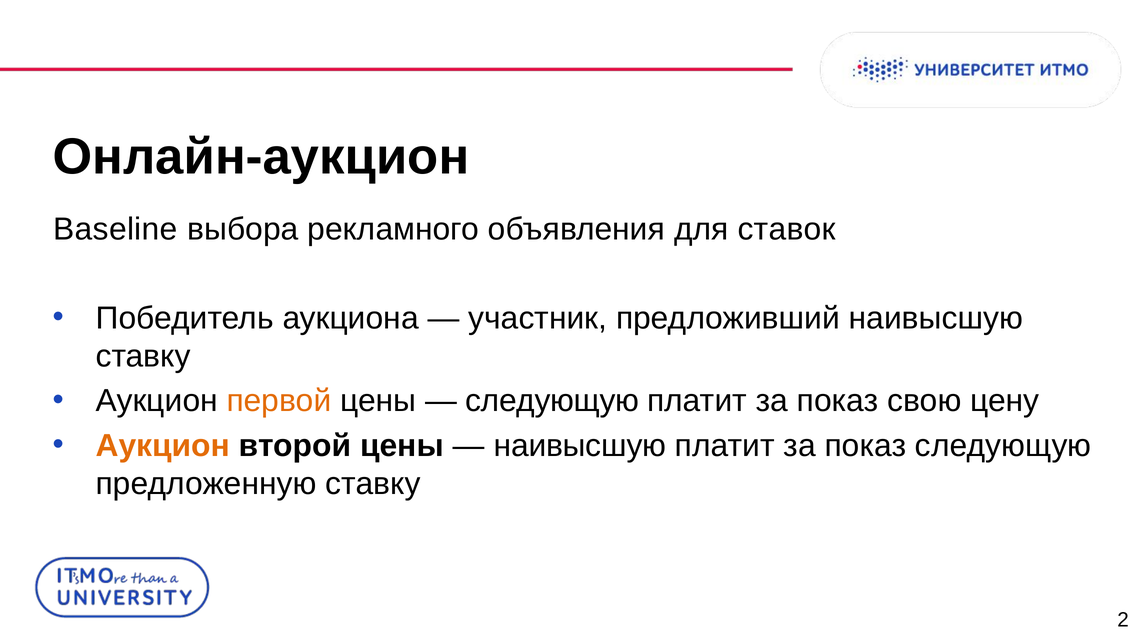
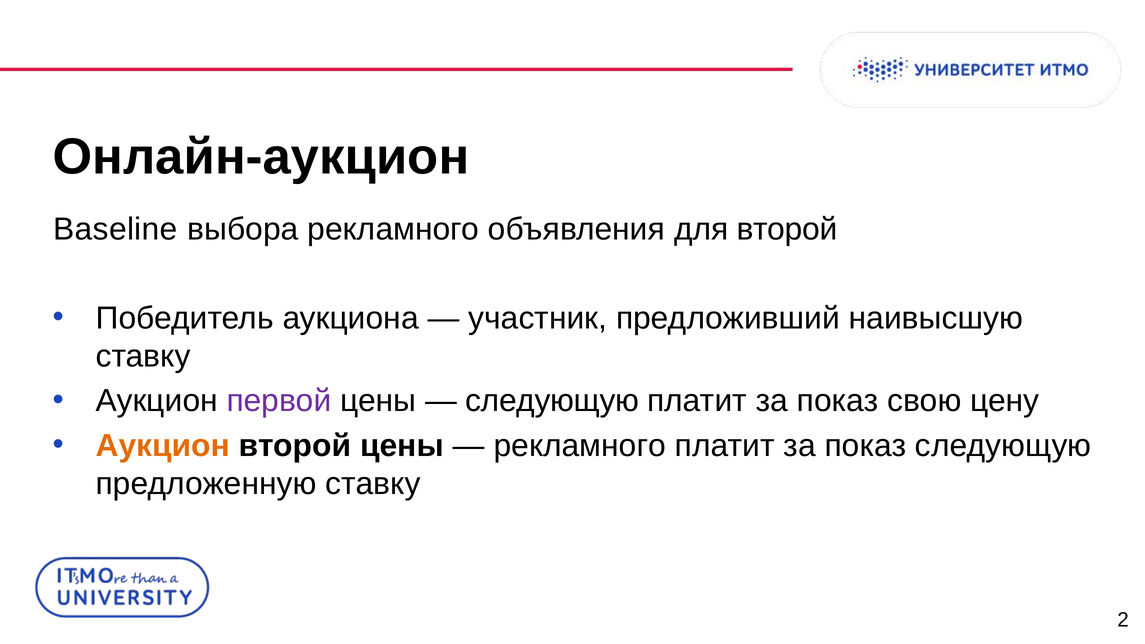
для ставок: ставок -> второй (787, 229)
первой colour: orange -> purple (279, 401)
наивысшую: наивысшую -> рекламного (580, 446)
